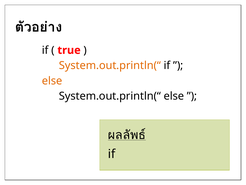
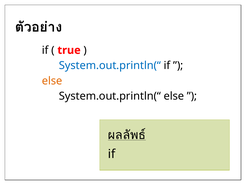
System.out.println(“ colour: orange -> blue (110, 65)
